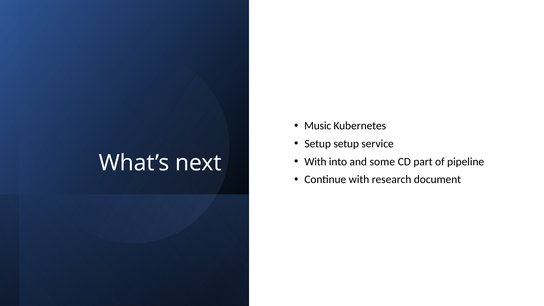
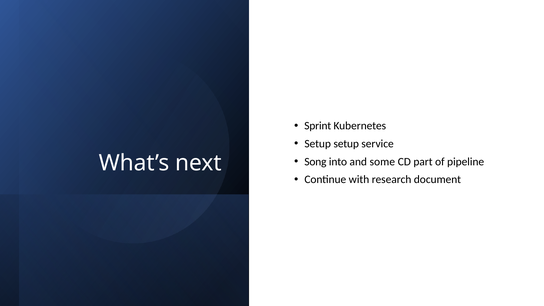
Music: Music -> Sprint (318, 126)
With: With -> Song (315, 162)
